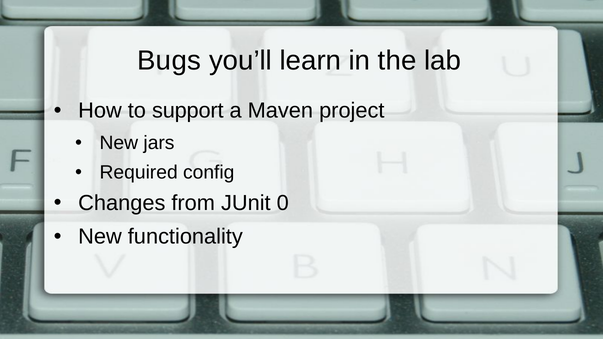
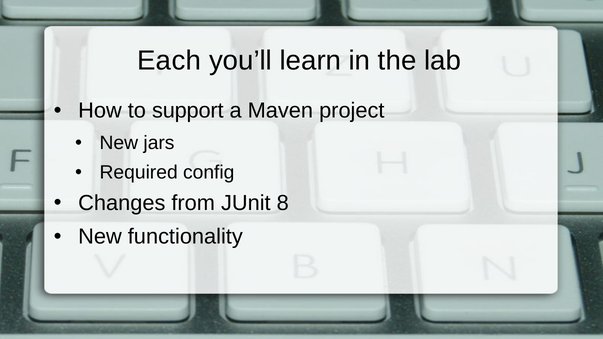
Bugs: Bugs -> Each (169, 60)
0: 0 -> 8 (283, 203)
